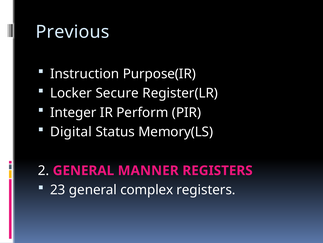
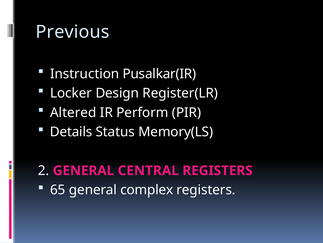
Purpose(IR: Purpose(IR -> Pusalkar(IR (159, 74)
Secure: Secure -> Design (117, 93)
Integer: Integer -> Altered (73, 112)
Digital: Digital -> Details (71, 132)
MANNER: MANNER -> CENTRAL (148, 170)
23: 23 -> 65 (58, 189)
